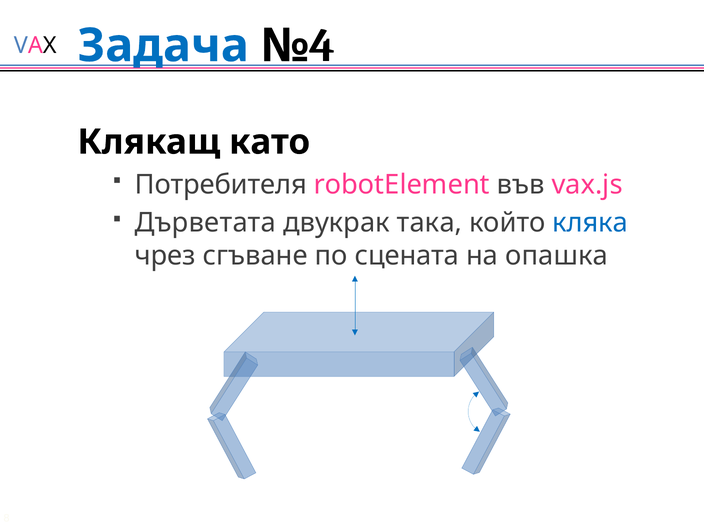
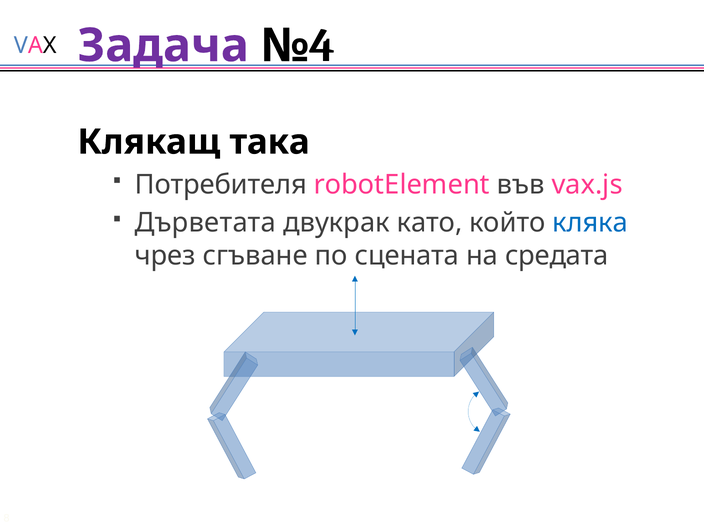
Задача colour: blue -> purple (163, 46)
като: като -> така (270, 142)
така: така -> като (430, 223)
опашка: опашка -> средата (557, 256)
